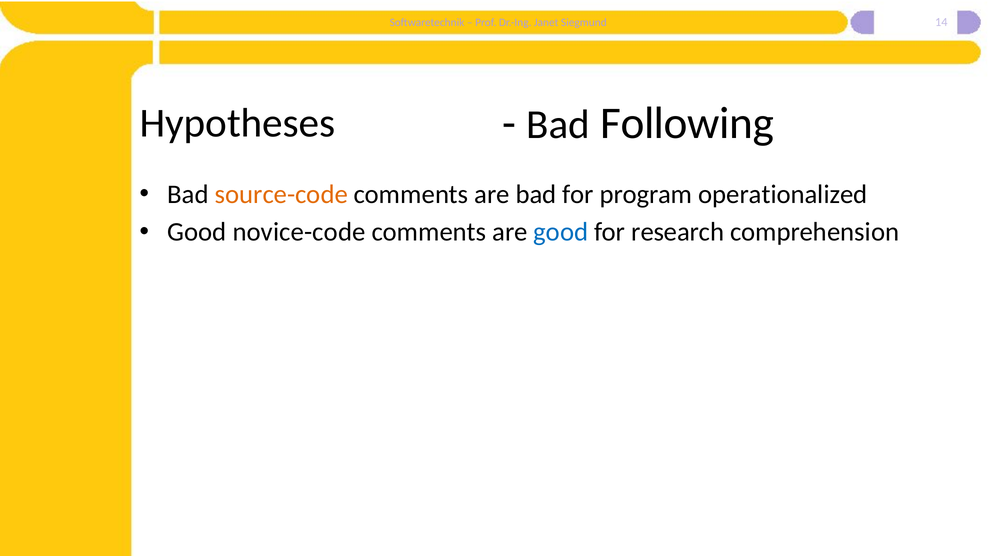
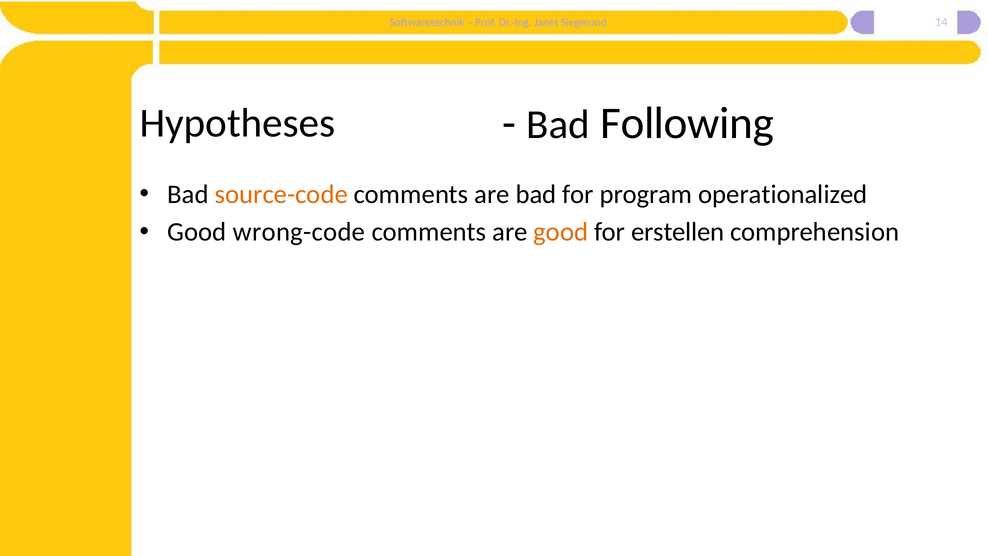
novice-code: novice-code -> wrong-code (299, 232)
good colour: blue -> orange (561, 232)
research: research -> erstellen (678, 232)
